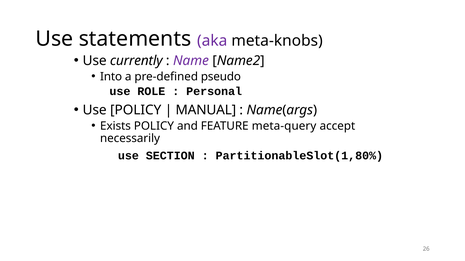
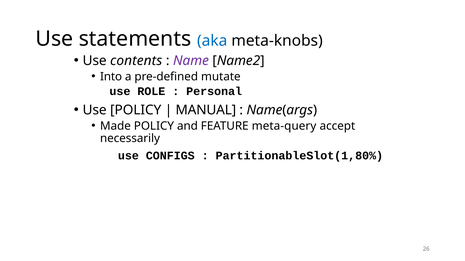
aka colour: purple -> blue (212, 41)
currently: currently -> contents (136, 61)
pseudo: pseudo -> mutate (221, 77)
Exists: Exists -> Made (115, 126)
SECTION: SECTION -> CONFIGS (170, 156)
